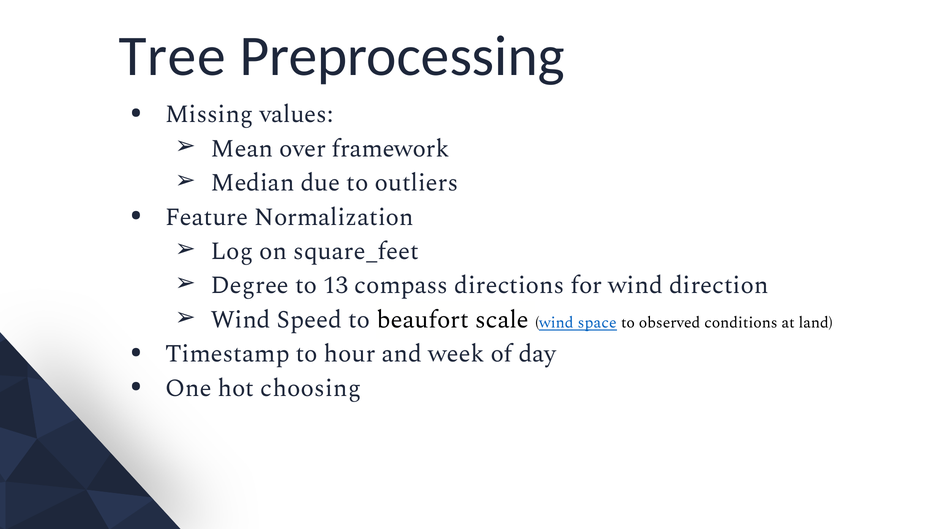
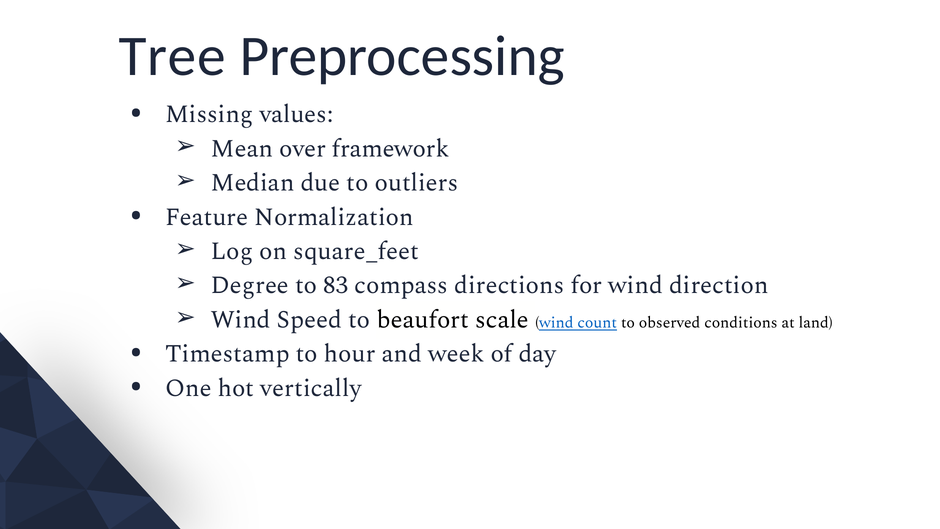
13: 13 -> 83 (336, 285)
space: space -> count (597, 322)
choosing: choosing -> vertically (311, 388)
